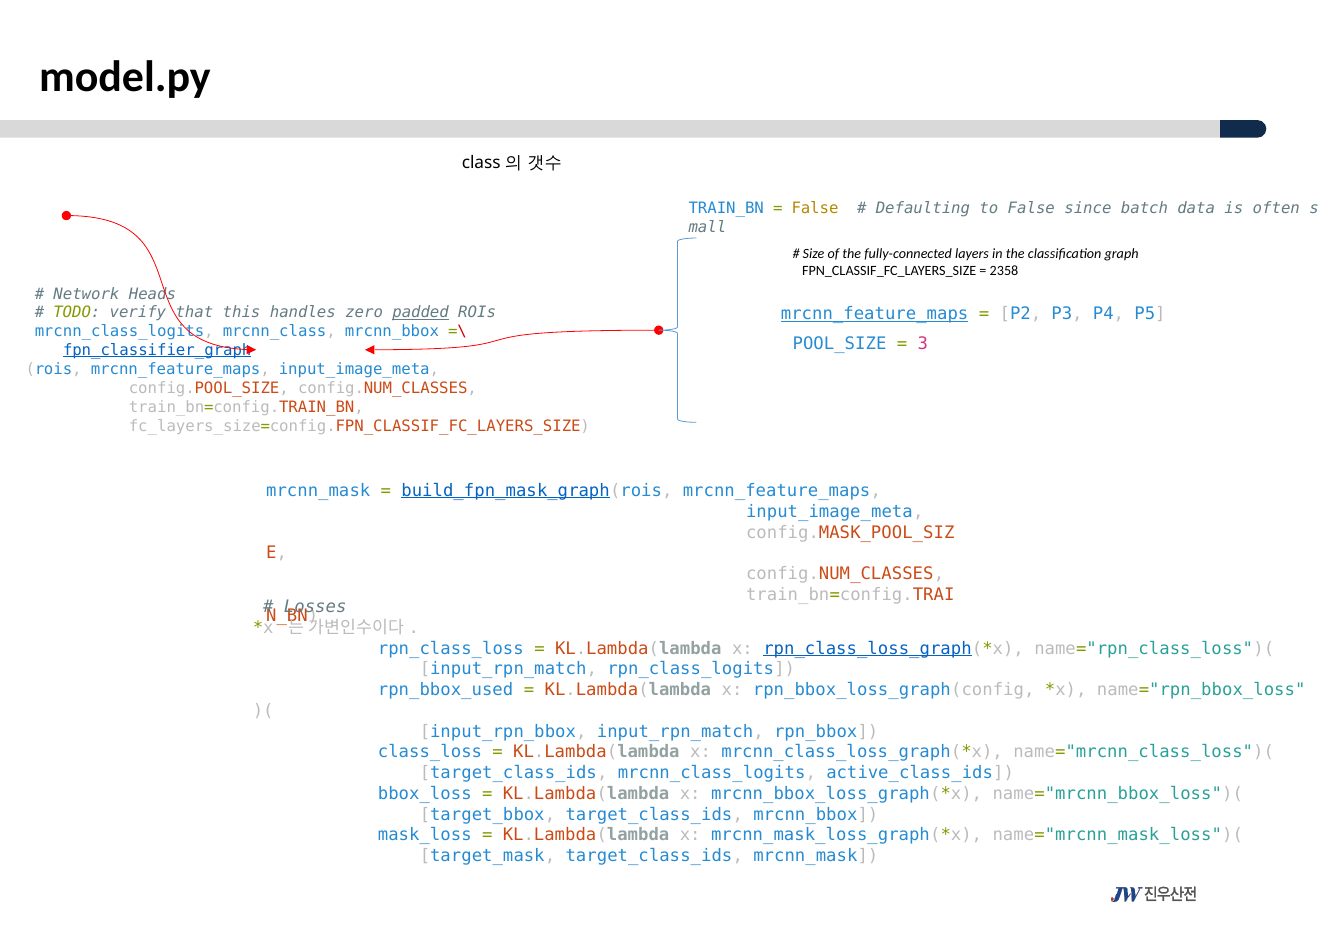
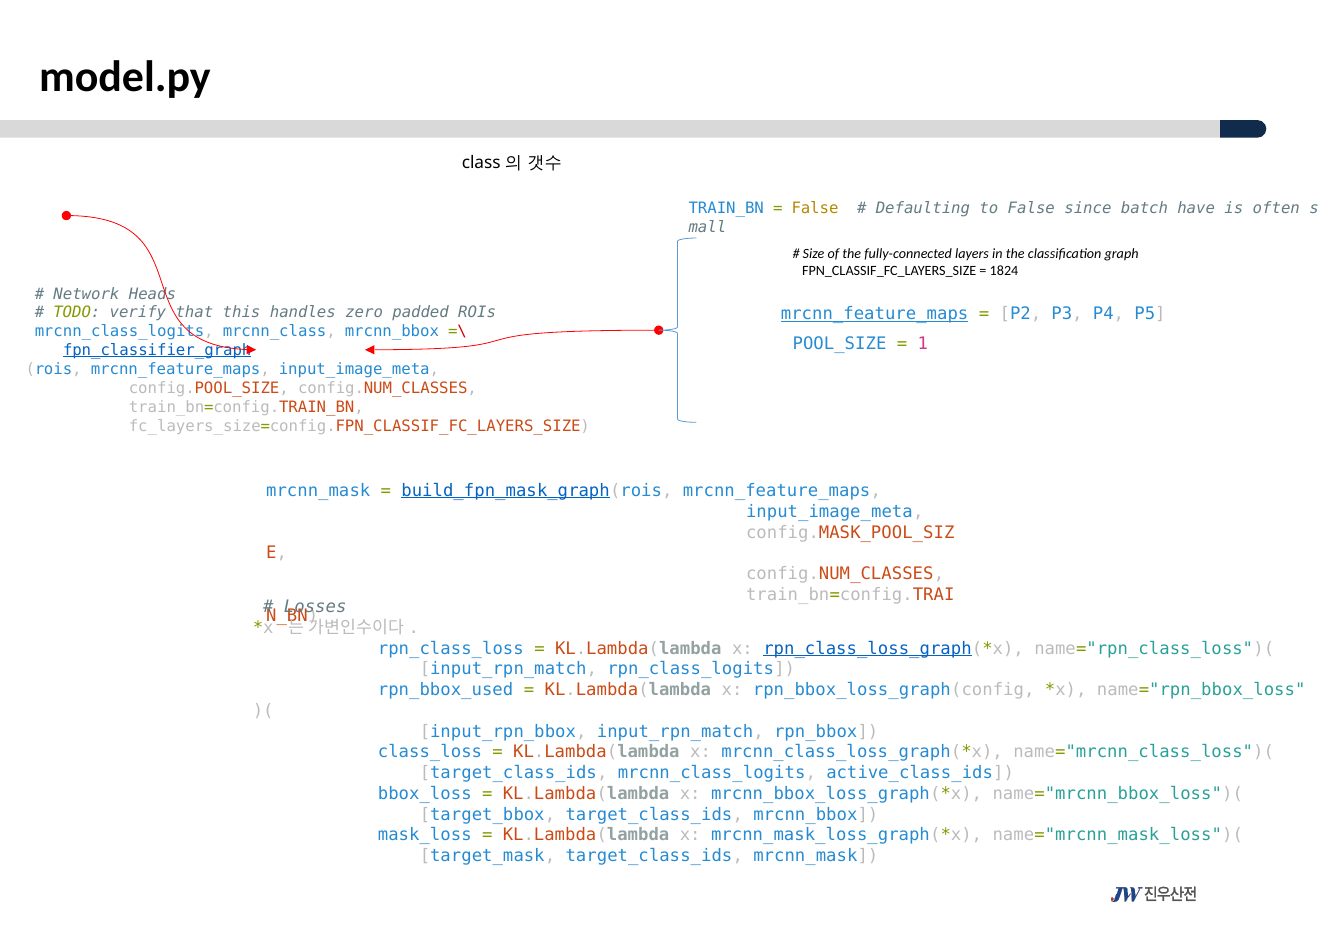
data: data -> have (1196, 209)
2358: 2358 -> 1824 (1004, 271)
padded underline: present -> none (421, 313)
3: 3 -> 1 (923, 344)
